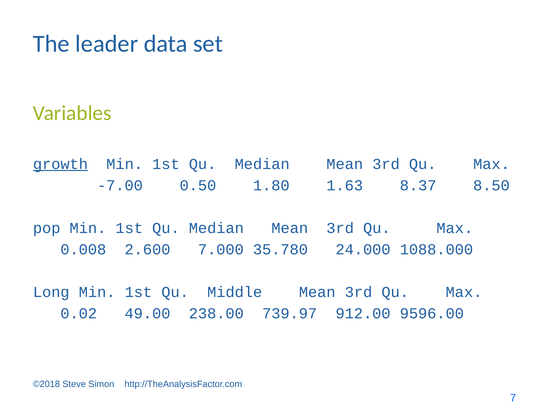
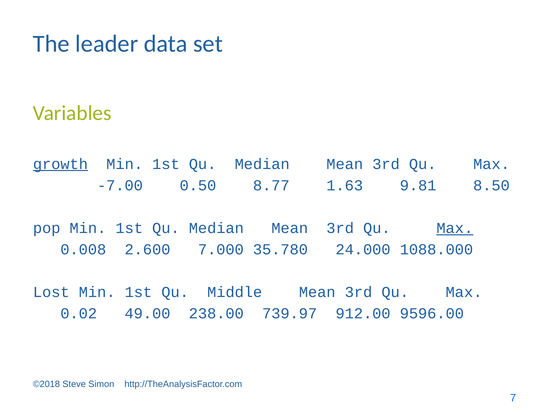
1.80: 1.80 -> 8.77 (271, 185)
8.37: 8.37 -> 9.81 (418, 185)
Max underline: none -> present (455, 228)
Long: Long -> Lost (51, 292)
